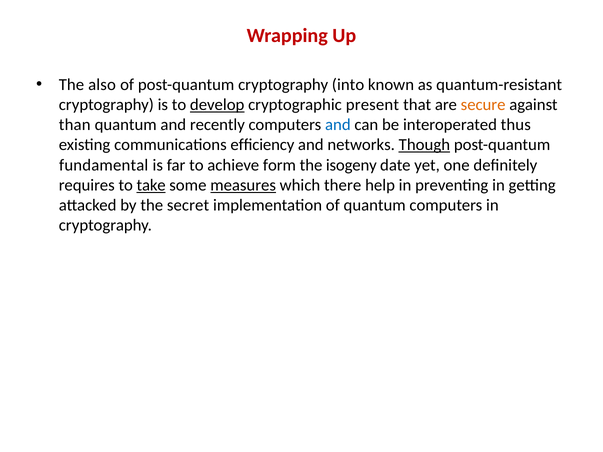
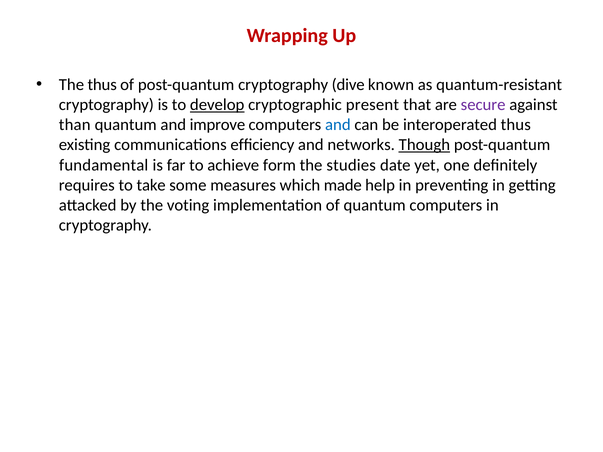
The also: also -> thus (102, 85)
into: into -> dive (348, 85)
secure colour: orange -> purple (483, 105)
recently: recently -> improve (217, 125)
isogeny: isogeny -> studies (351, 165)
take underline: present -> none (151, 185)
measures underline: present -> none (243, 185)
there: there -> made (343, 185)
secret: secret -> voting (188, 205)
